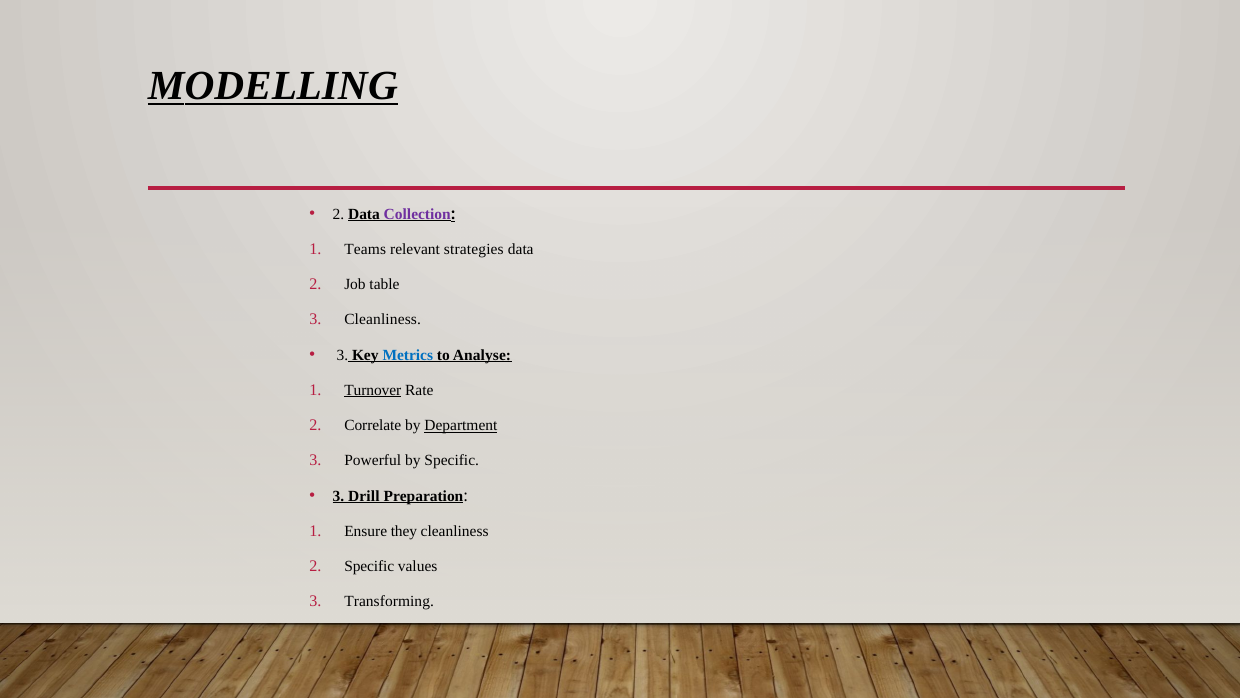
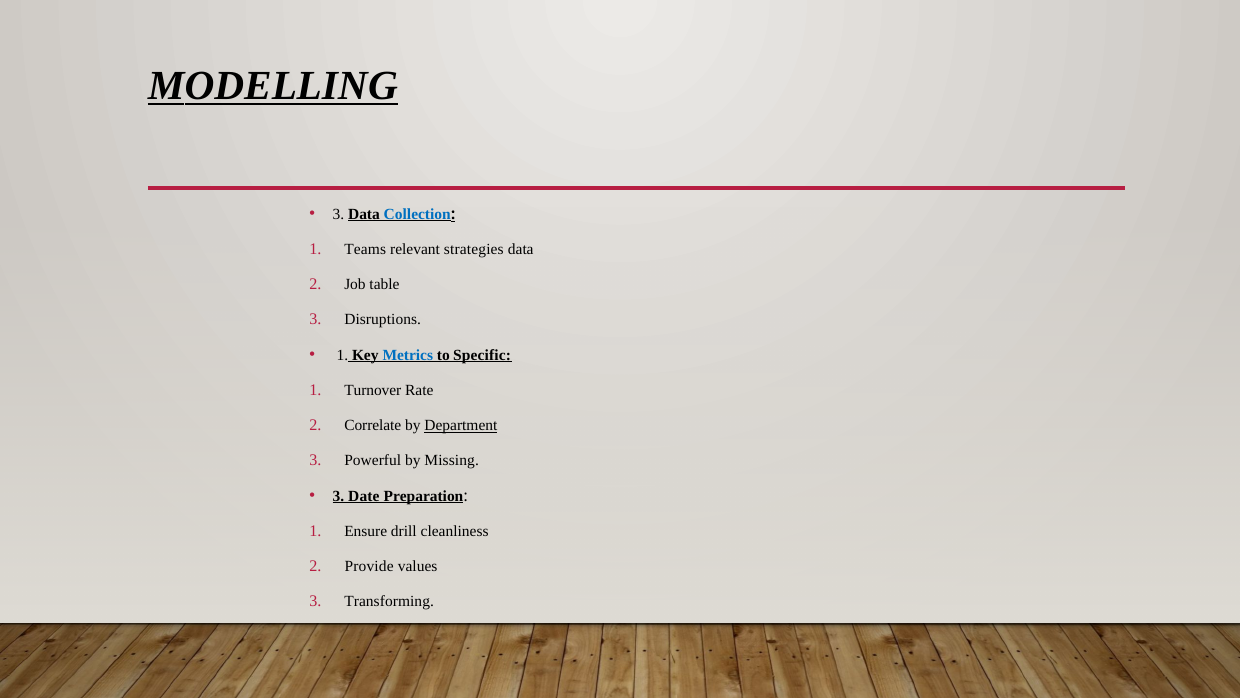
2: 2 -> 3 (338, 214)
Collection colour: purple -> blue (417, 214)
3 Cleanliness: Cleanliness -> Disruptions (383, 319)
3: 3 -> 1 (342, 355)
Analyse: Analyse -> Specific (482, 355)
Turnover underline: present -> none (373, 390)
by Specific: Specific -> Missing (452, 460)
Drill: Drill -> Date (364, 496)
they: they -> drill (404, 531)
2 Specific: Specific -> Provide (369, 566)
